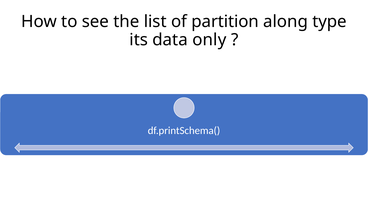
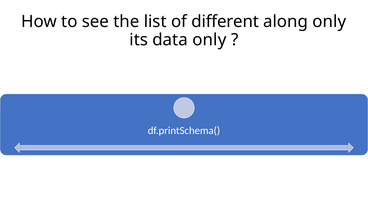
partition: partition -> different (225, 22)
along type: type -> only (329, 22)
